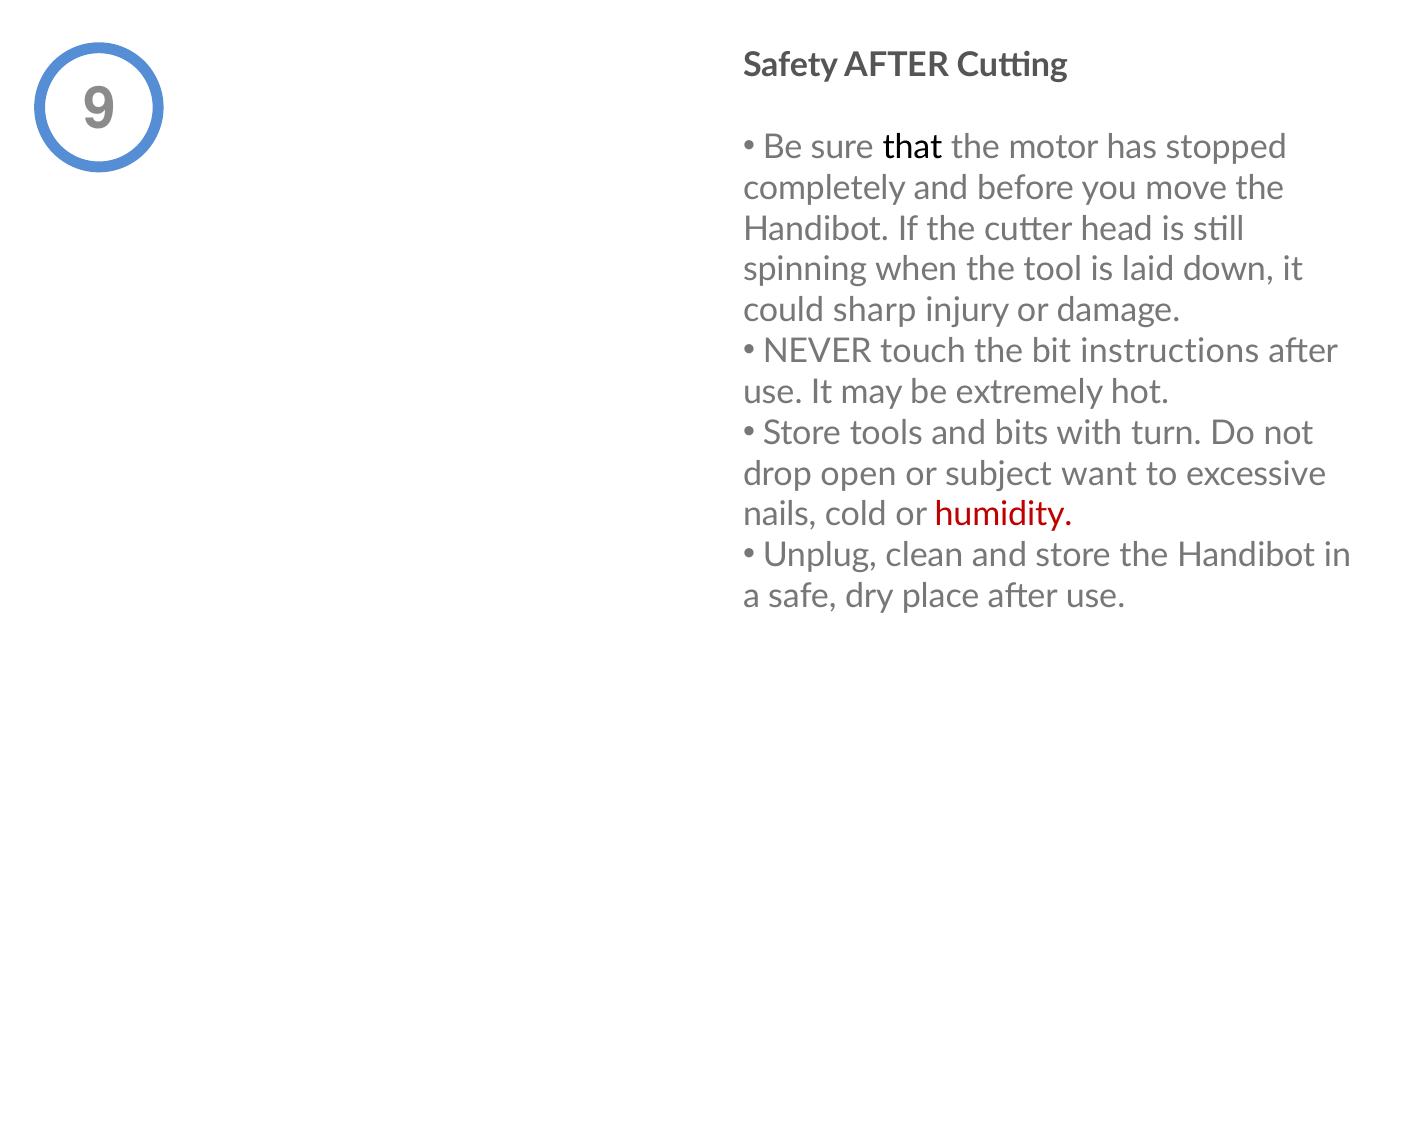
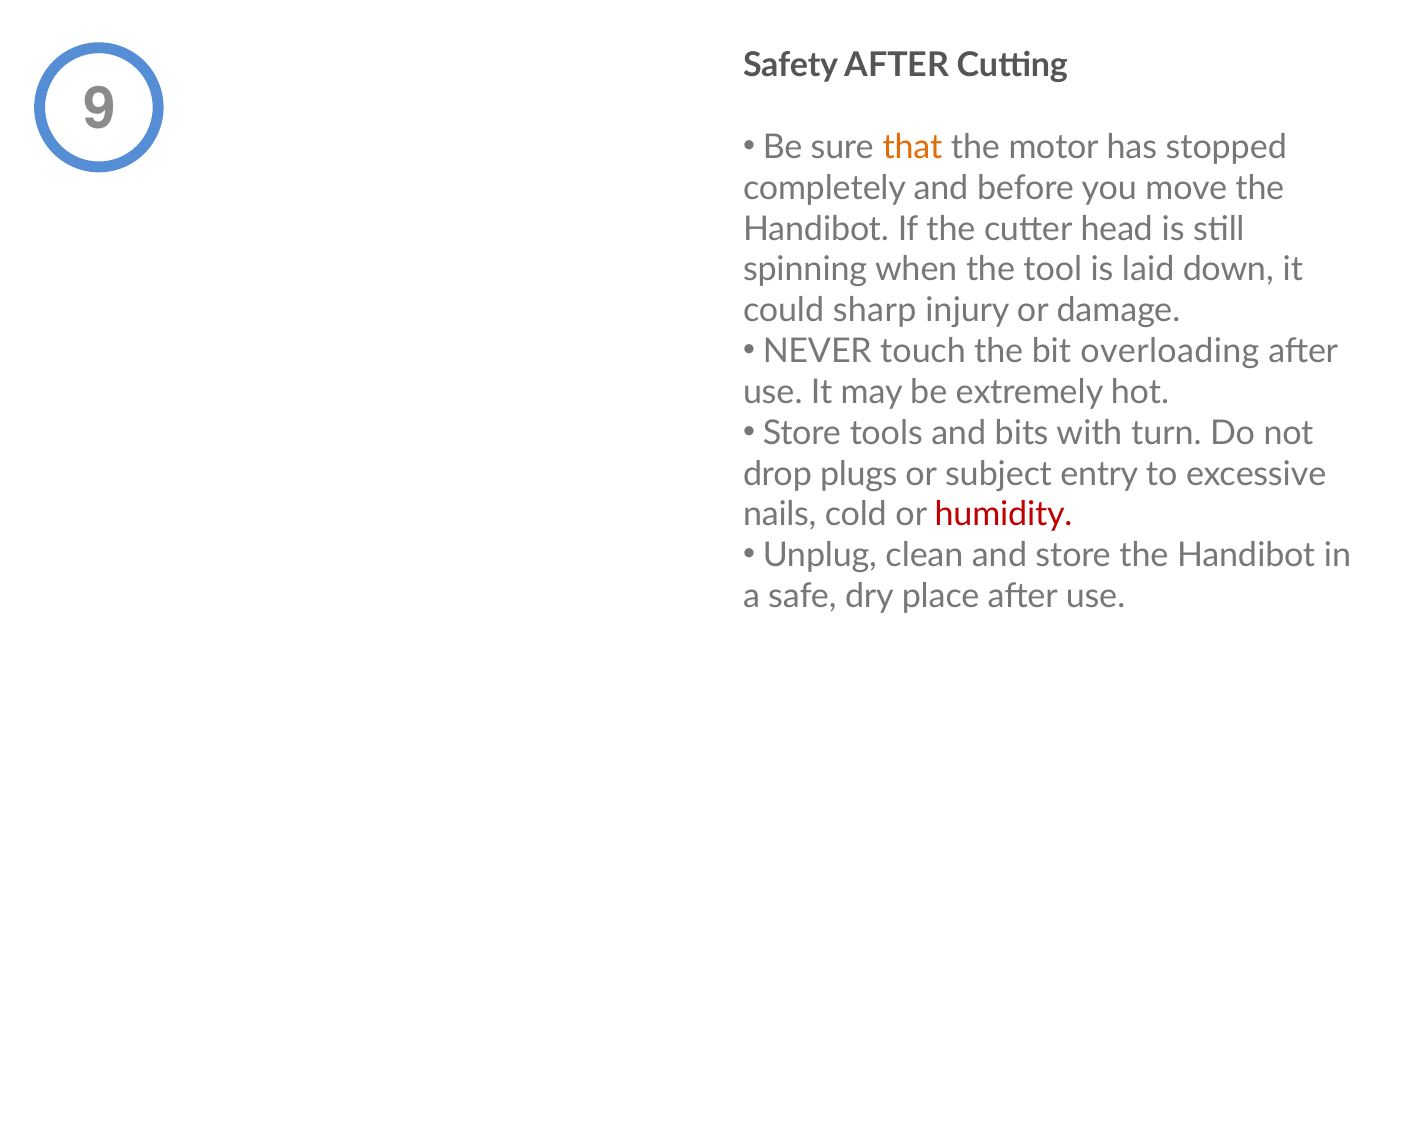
that colour: black -> orange (912, 147)
instructions: instructions -> overloading (1170, 352)
open: open -> plugs (859, 474)
want: want -> entry (1099, 474)
